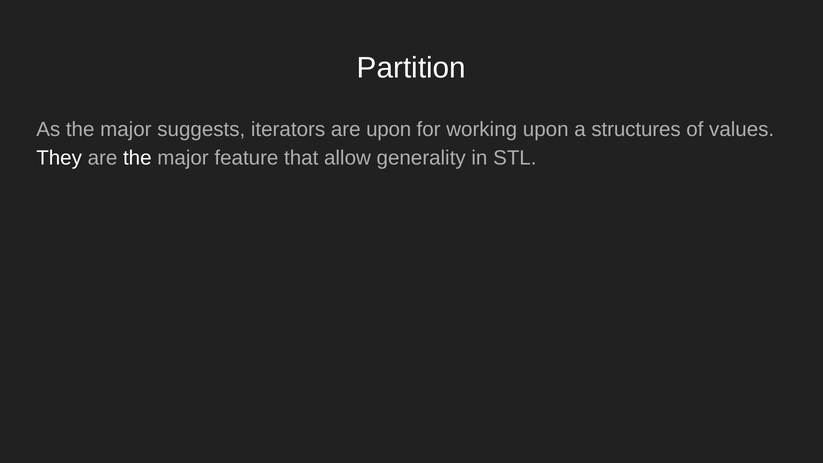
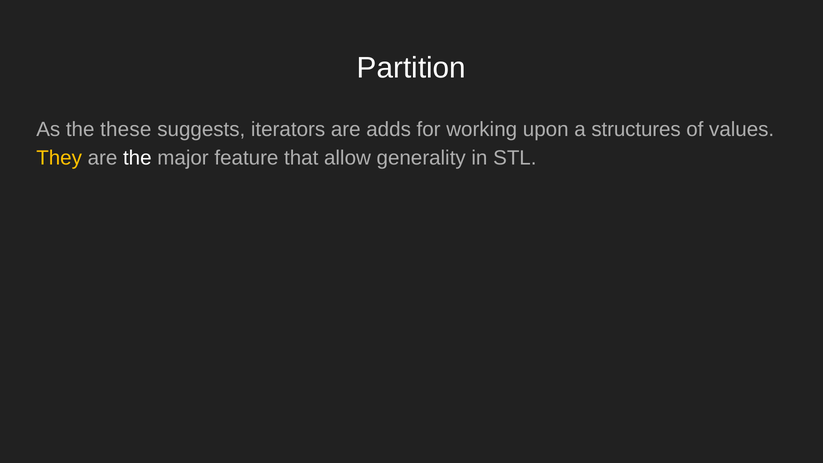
As the major: major -> these (126, 129)
are upon: upon -> adds (389, 129)
They colour: white -> yellow (59, 158)
